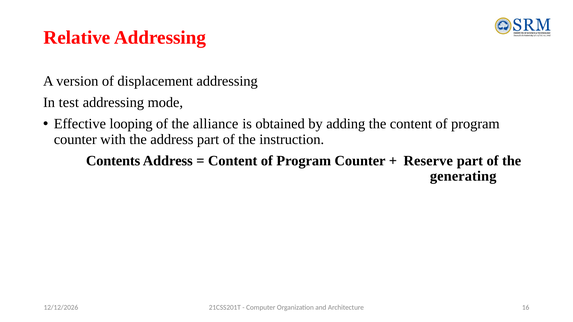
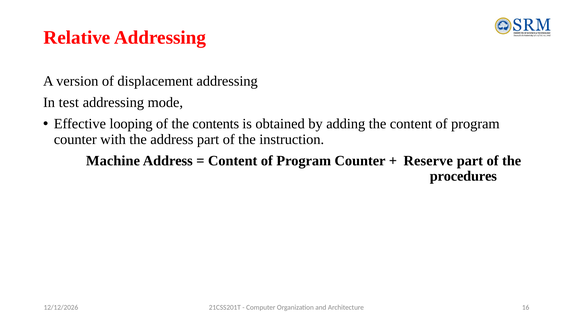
alliance: alliance -> contents (216, 124)
Contents: Contents -> Machine (113, 161)
generating: generating -> procedures (463, 176)
